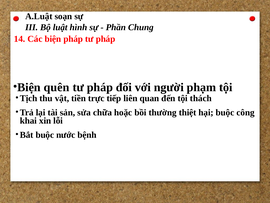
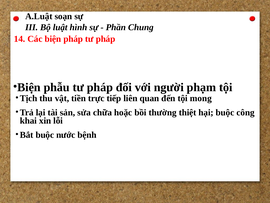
quên: quên -> phẫu (57, 87)
thách: thách -> mong (201, 98)
